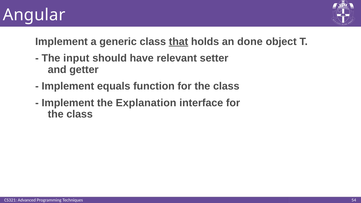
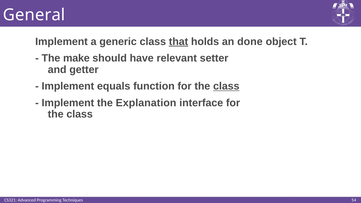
Angular: Angular -> General (34, 15)
input: input -> make (76, 58)
class underline: none -> present (226, 86)
